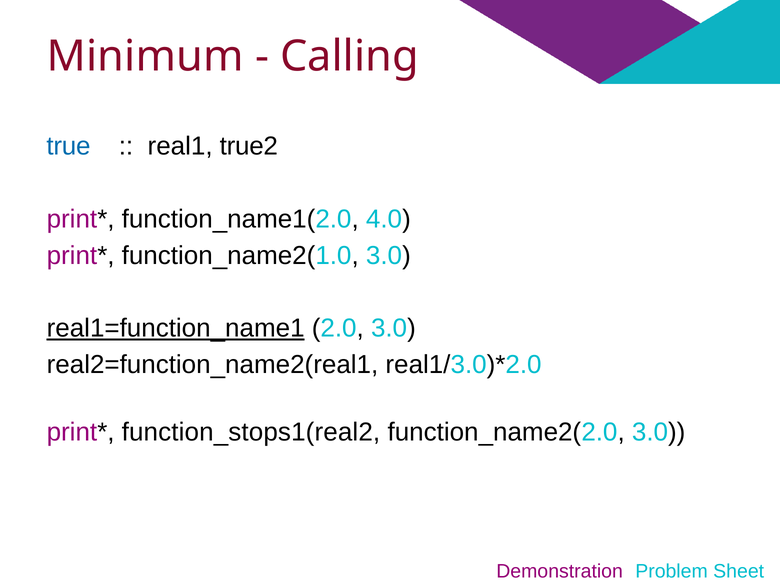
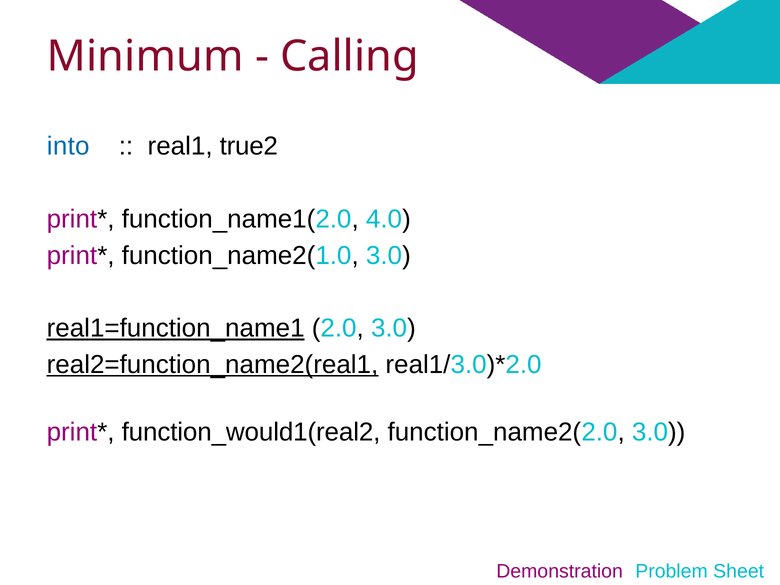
true: true -> into (68, 146)
real2=function_name2(real1 underline: none -> present (212, 365)
function_stops1(real2: function_stops1(real2 -> function_would1(real2 (251, 432)
